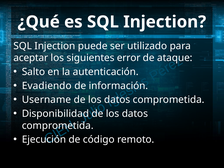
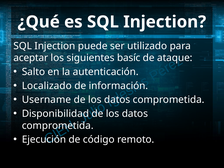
error: error -> basíc (129, 58)
Evadiendo: Evadiendo -> Localizado (47, 86)
